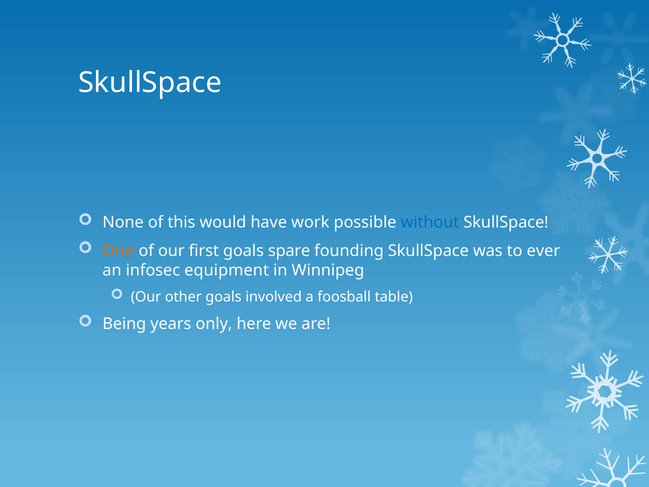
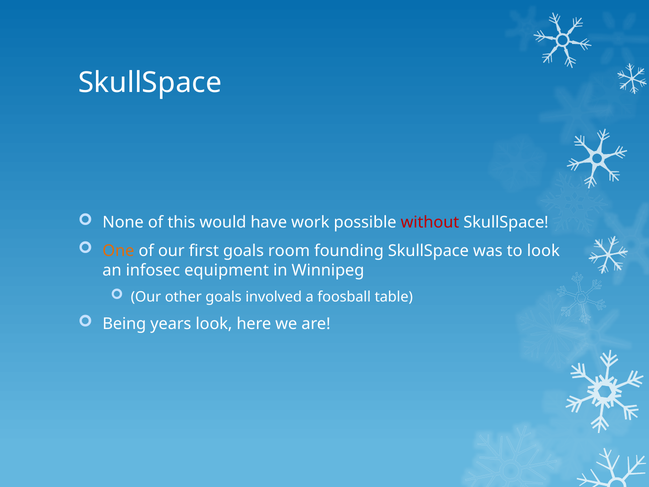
without colour: blue -> red (430, 222)
spare: spare -> room (289, 251)
to ever: ever -> look (543, 251)
years only: only -> look (214, 324)
